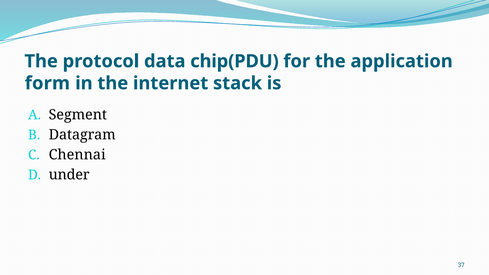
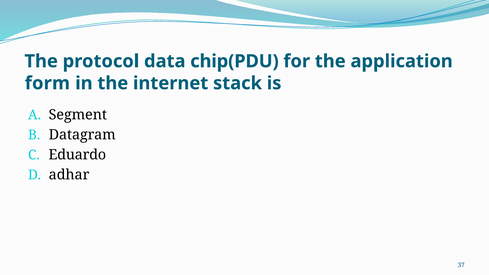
Chennai: Chennai -> Eduardo (77, 155)
under: under -> adhar (69, 175)
